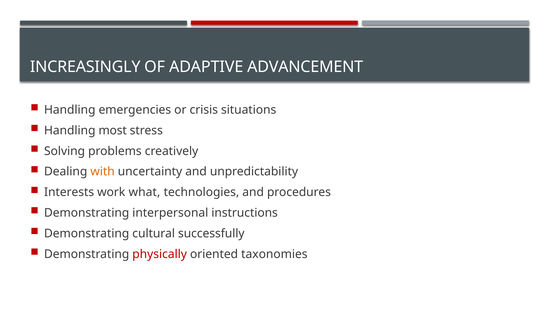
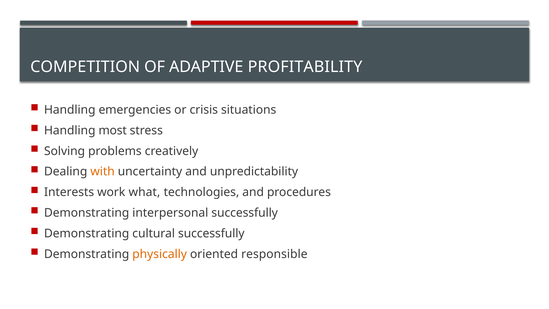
INCREASINGLY: INCREASINGLY -> COMPETITION (85, 67)
ADVANCEMENT: ADVANCEMENT -> PROFITABILITY (305, 67)
interpersonal instructions: instructions -> successfully (245, 213)
physically colour: red -> orange (160, 254)
taxonomies: taxonomies -> responsible (274, 254)
